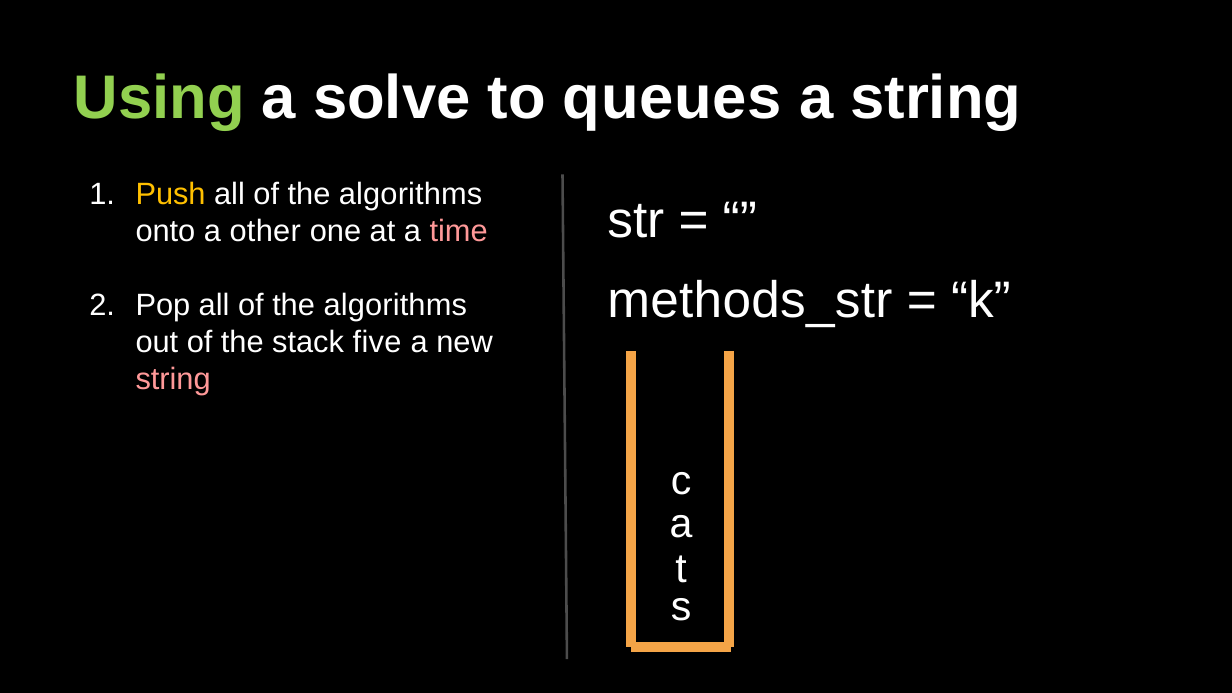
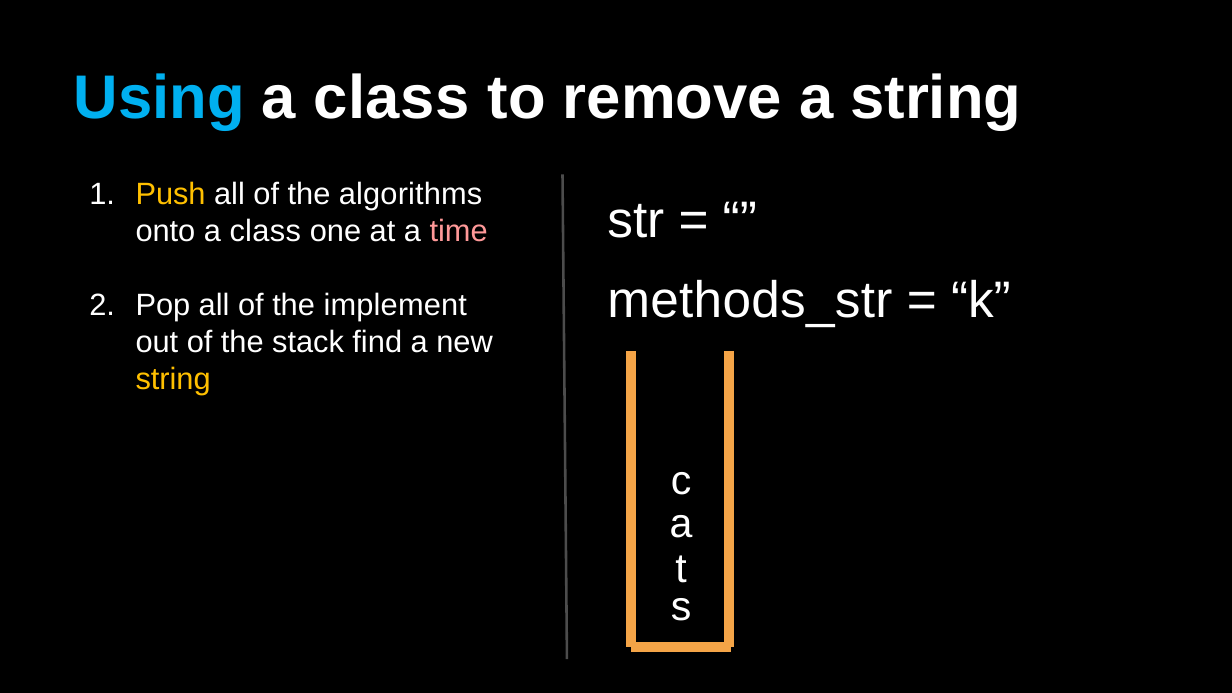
Using colour: light green -> light blue (159, 98)
solve: solve -> class (392, 98)
queues: queues -> remove (672, 98)
onto a other: other -> class (265, 232)
algorithms: algorithms -> implement (395, 306)
five: five -> find (377, 343)
string colour: pink -> yellow (173, 379)
